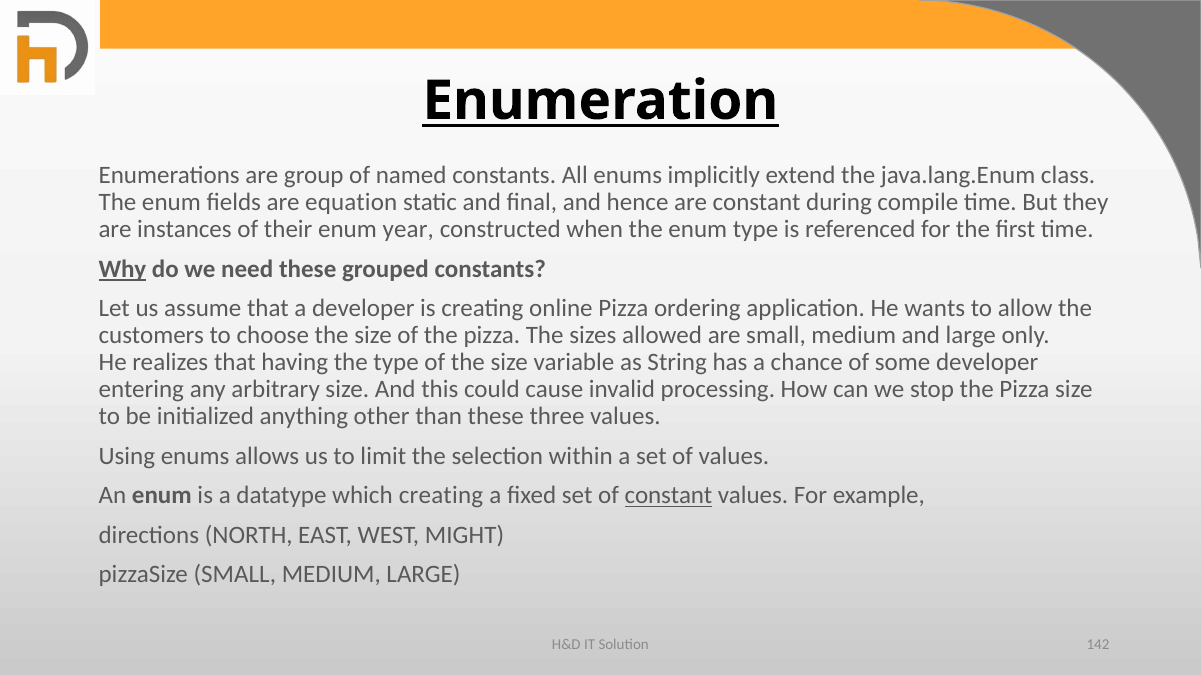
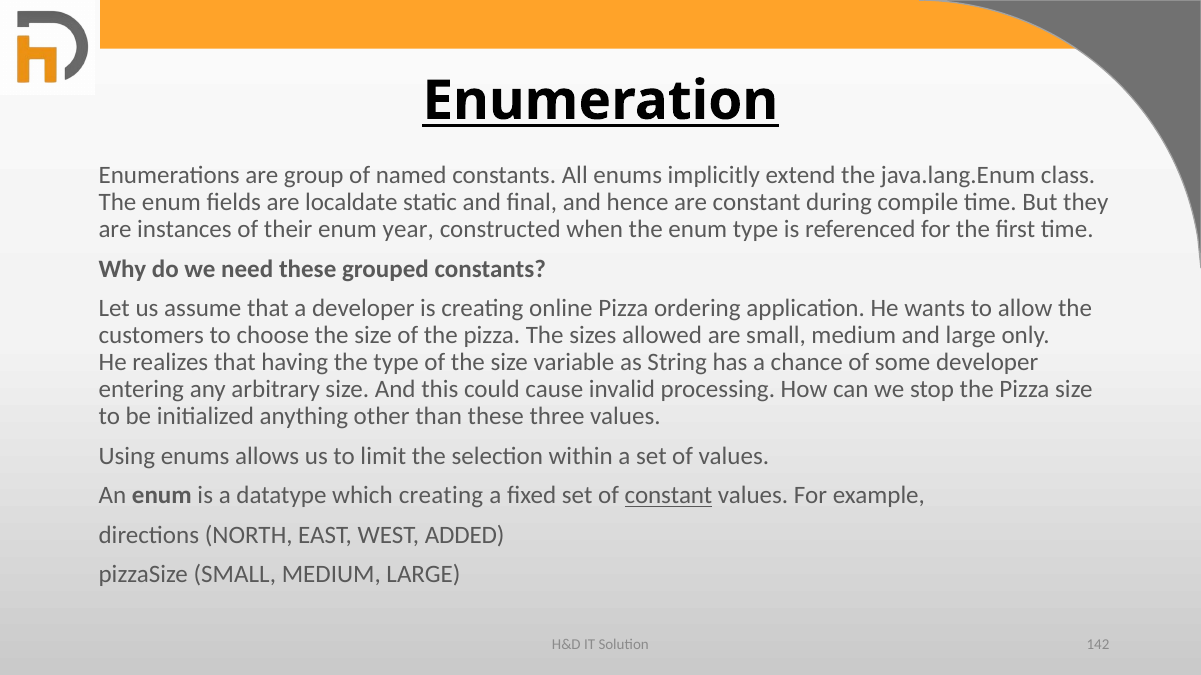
equation: equation -> localdate (351, 203)
Why underline: present -> none (122, 269)
MIGHT: MIGHT -> ADDED (465, 535)
